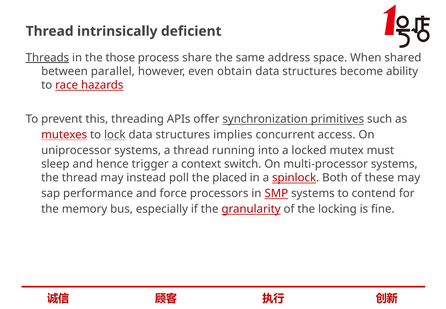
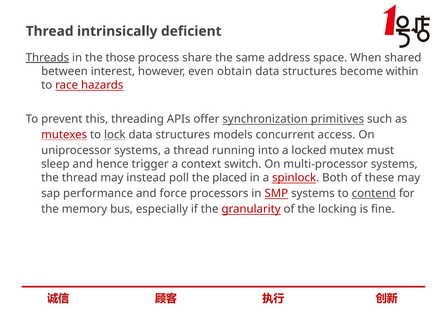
parallel: parallel -> interest (113, 71)
ability: ability -> within (402, 71)
implies: implies -> models (233, 135)
contend underline: none -> present (374, 193)
